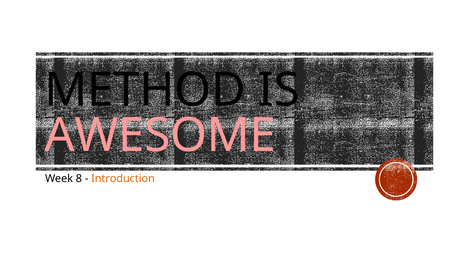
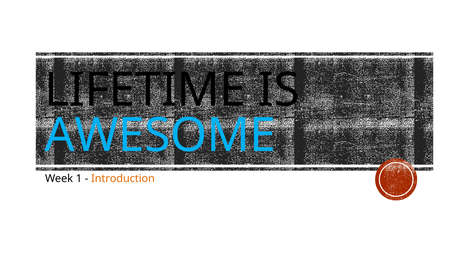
METHOD: METHOD -> LIFETIME (145, 90)
AWESOME colour: pink -> light blue (160, 135)
8: 8 -> 1 (79, 178)
